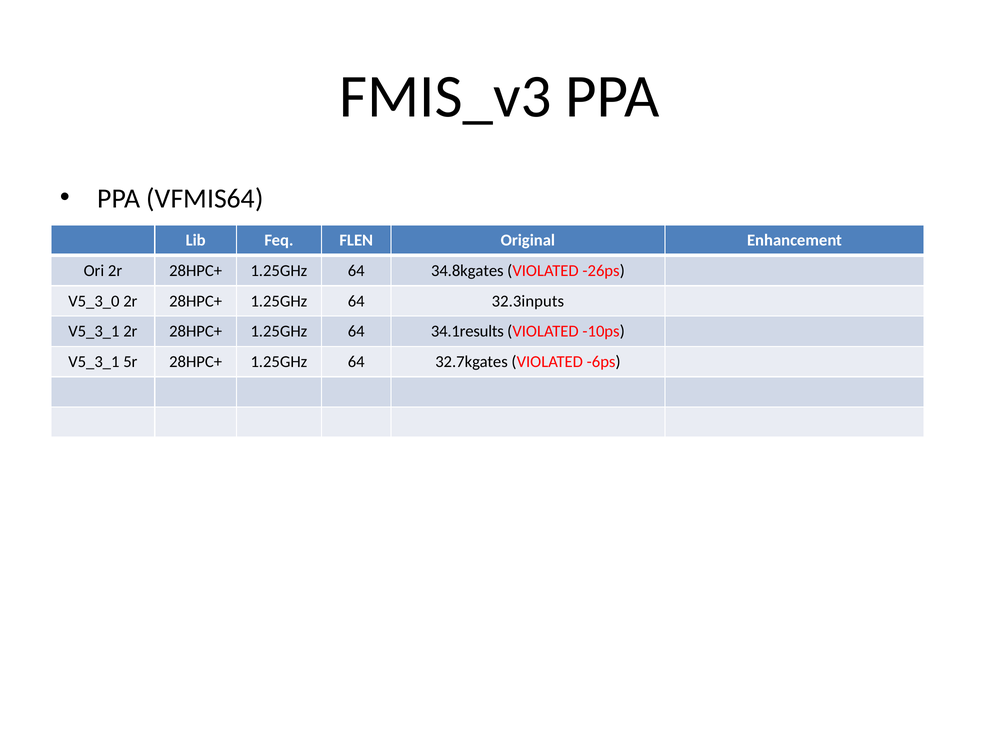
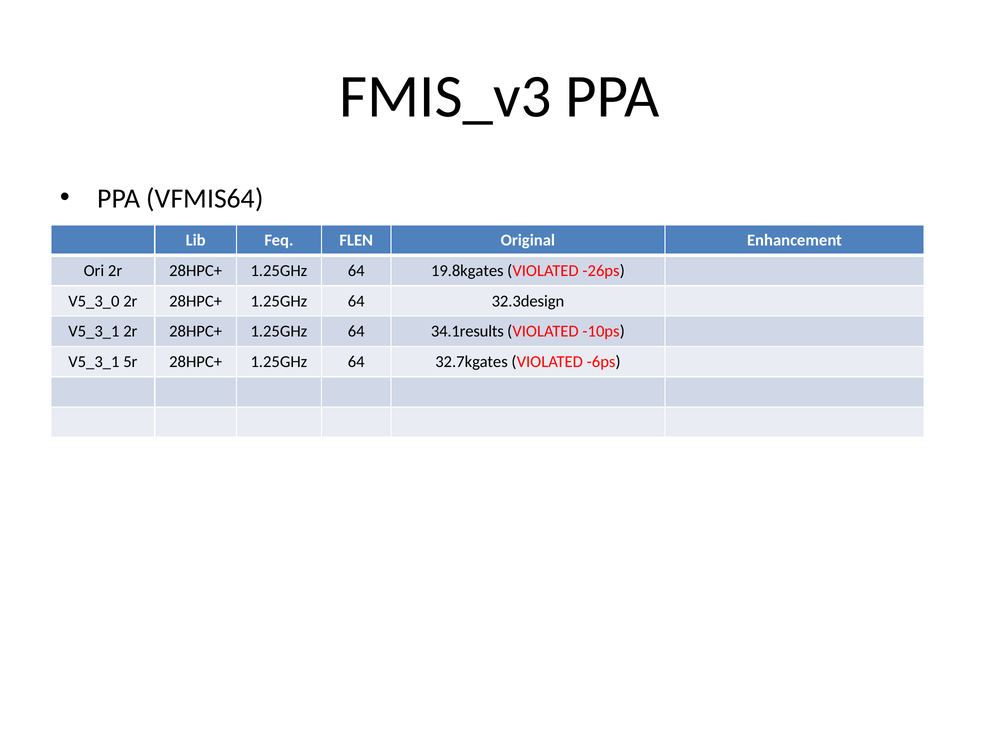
34.8kgates: 34.8kgates -> 19.8kgates (467, 271)
32.3inputs: 32.3inputs -> 32.3design (528, 301)
